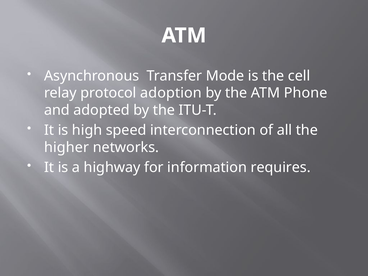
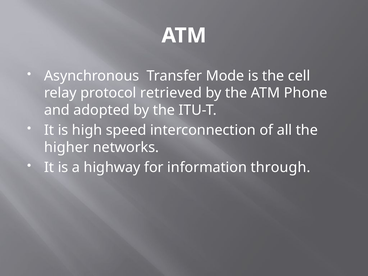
adoption: adoption -> retrieved (171, 93)
requires: requires -> through (281, 167)
